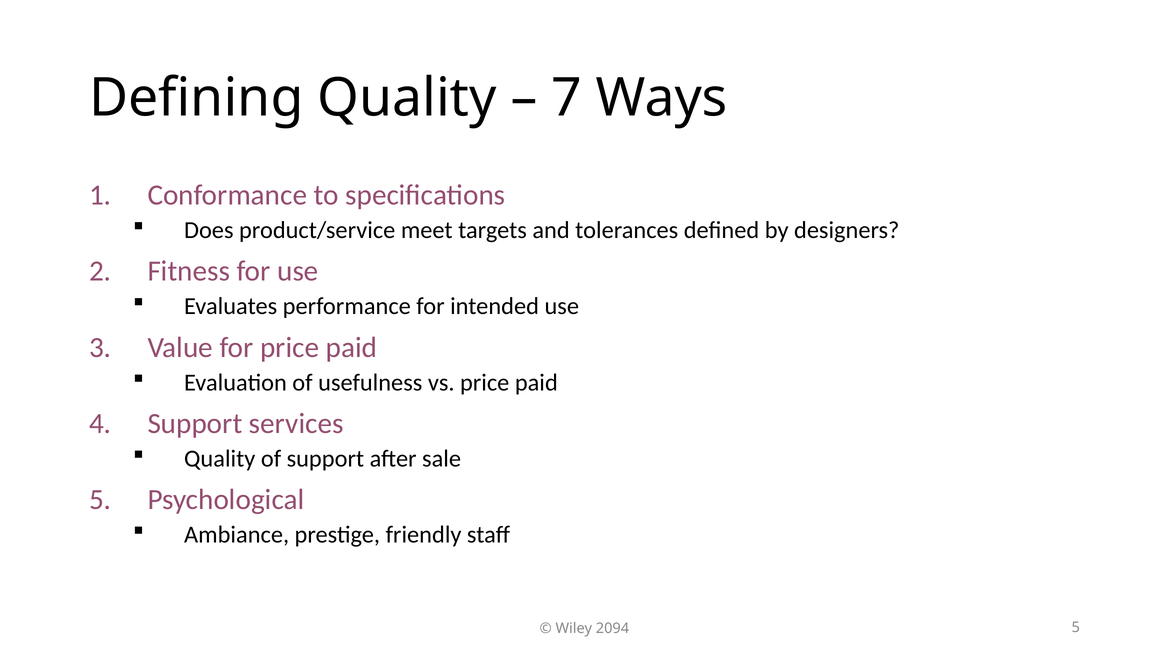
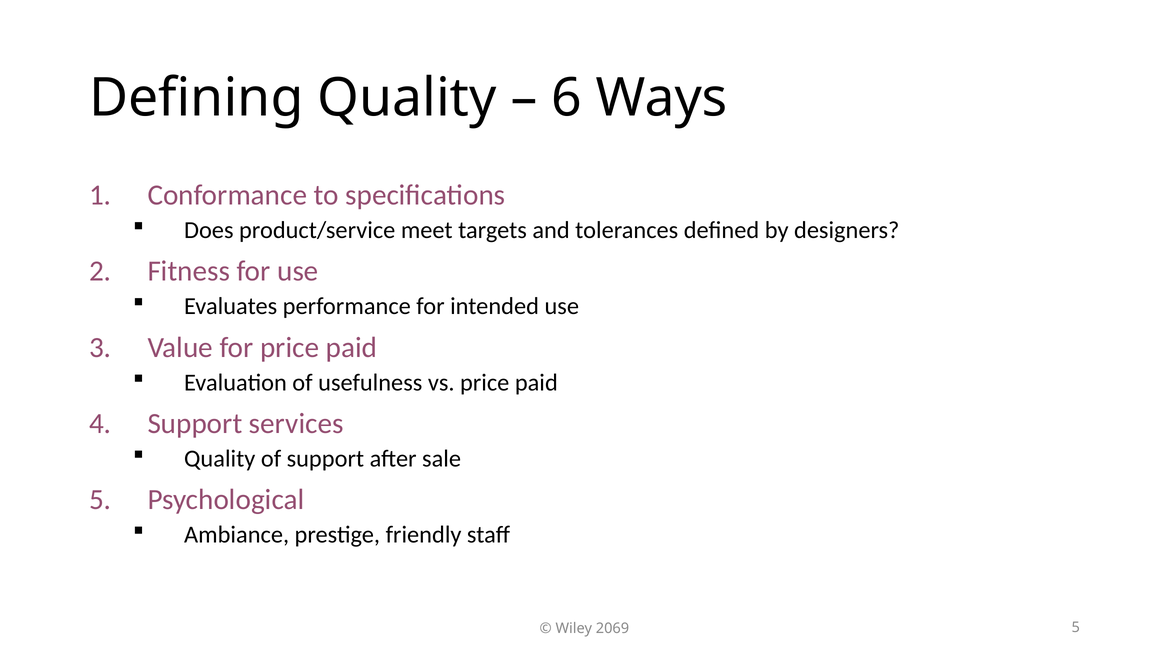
7: 7 -> 6 (567, 98)
2094: 2094 -> 2069 (612, 628)
